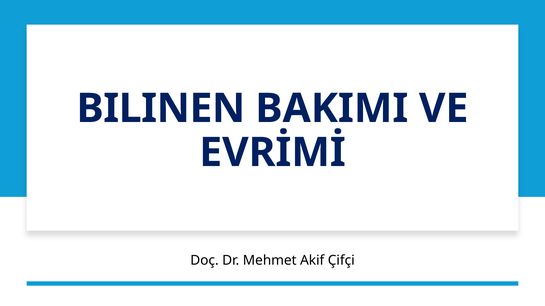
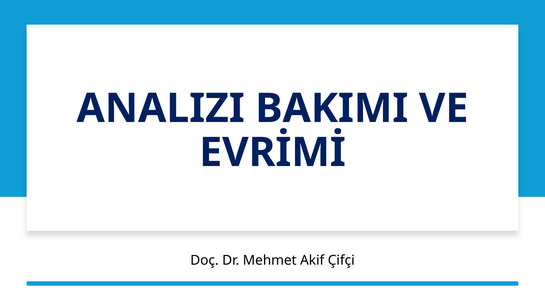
BILINEN: BILINEN -> ANALIZI (161, 109)
